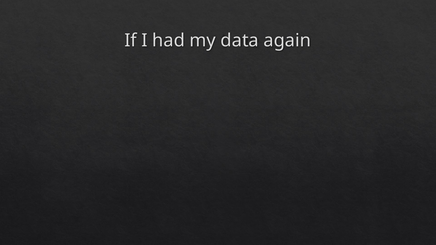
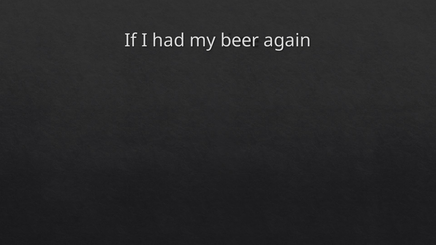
data: data -> beer (240, 40)
